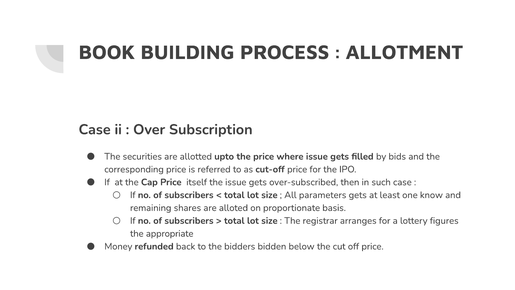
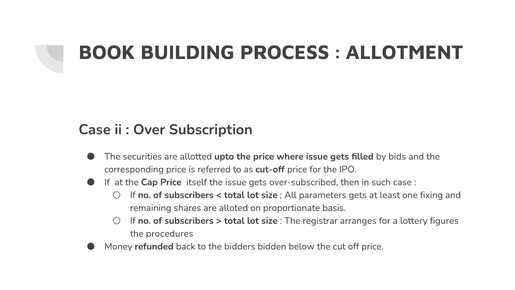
know: know -> fixing (431, 195)
appropriate: appropriate -> procedures (170, 233)
